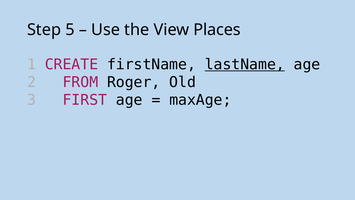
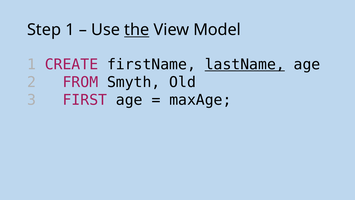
Step 5: 5 -> 1 (70, 30)
the underline: none -> present (137, 30)
Places: Places -> Model (217, 30)
Roger: Roger -> Smyth (134, 82)
